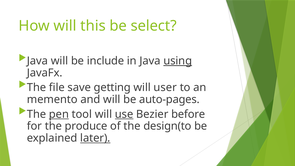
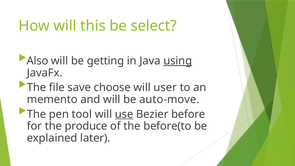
Java: Java -> Also (38, 61)
include: include -> getting (106, 61)
getting: getting -> choose (112, 87)
auto-pages: auto-pages -> auto-move (169, 99)
pen underline: present -> none (59, 114)
design(to: design(to -> before(to (167, 126)
later underline: present -> none (95, 138)
